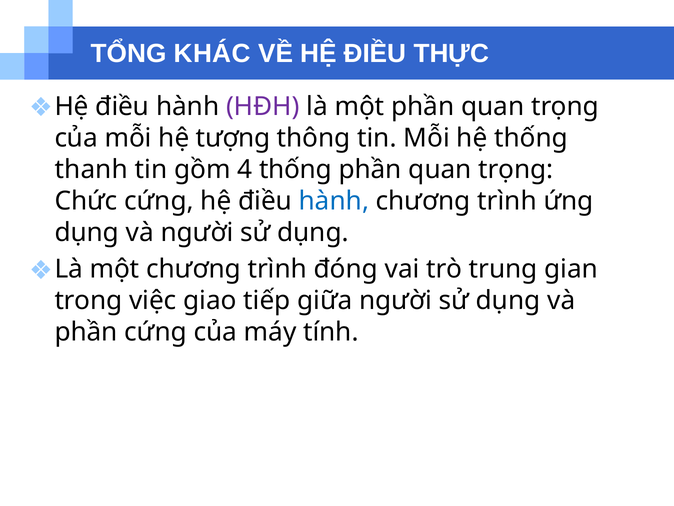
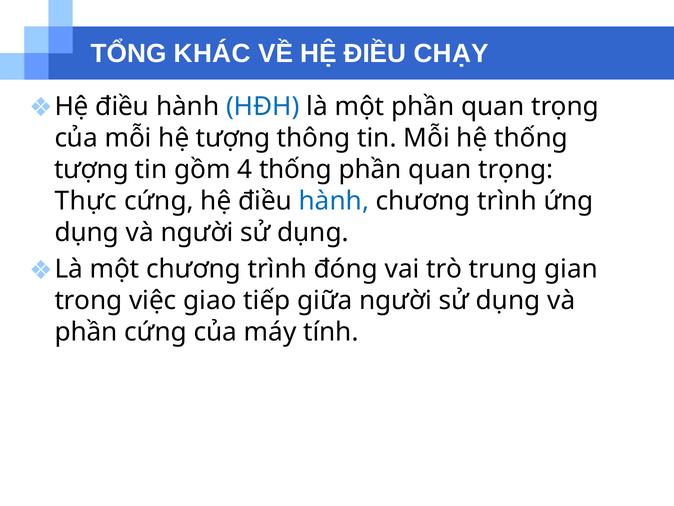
THỰC: THỰC -> CHẠY (451, 53)
HĐH colour: purple -> blue (263, 106)
thanh: thanh -> tượng (92, 169)
Chức: Chức -> Thực (86, 201)
